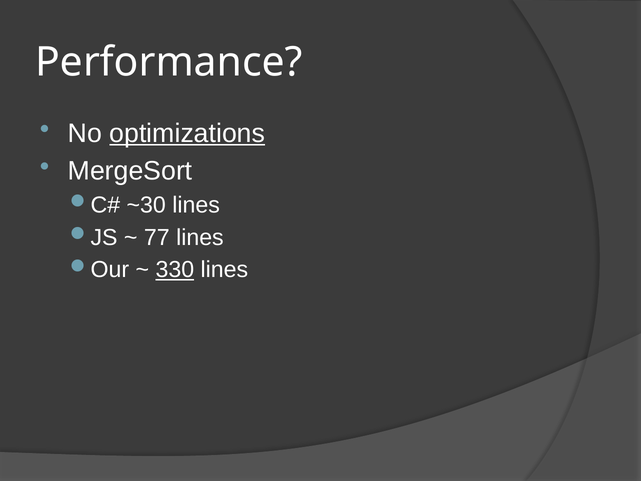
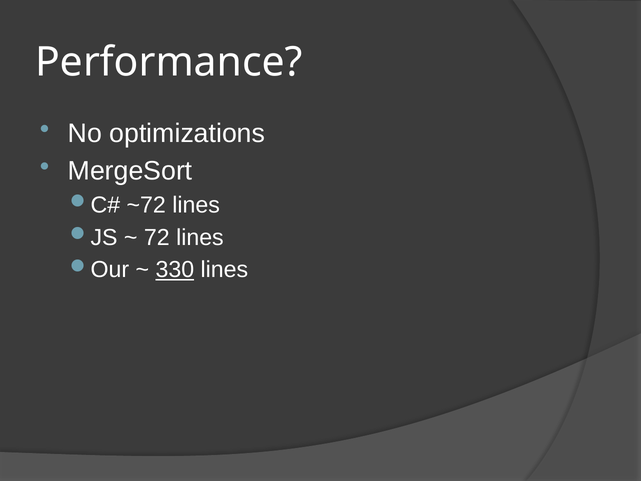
optimizations underline: present -> none (187, 133)
~30: ~30 -> ~72 (146, 205)
77: 77 -> 72 (157, 237)
